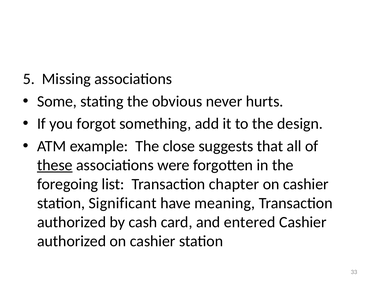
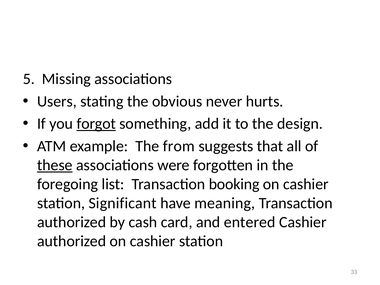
Some: Some -> Users (57, 101)
forgot underline: none -> present (96, 124)
close: close -> from (179, 146)
chapter: chapter -> booking (234, 184)
